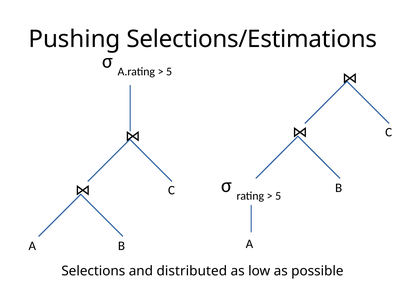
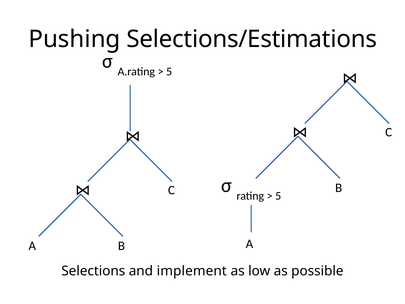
distributed: distributed -> implement (192, 271)
